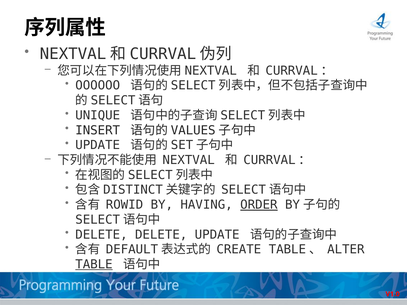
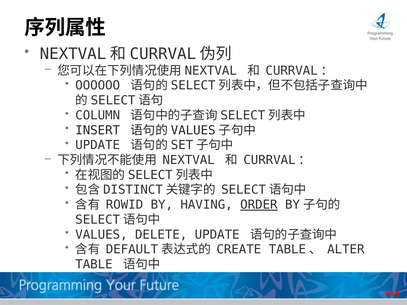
UNIQUE: UNIQUE -> COLUMN (98, 115)
DELETE: DELETE -> VALUES (101, 235)
TABLE underline: present -> none (94, 265)
